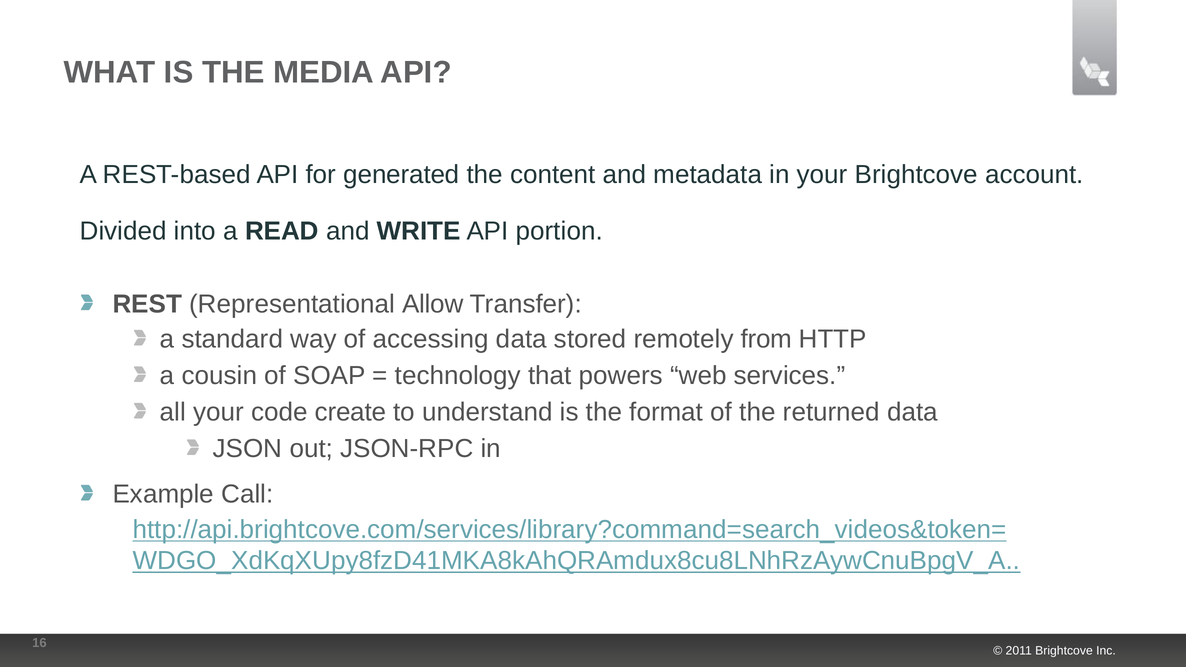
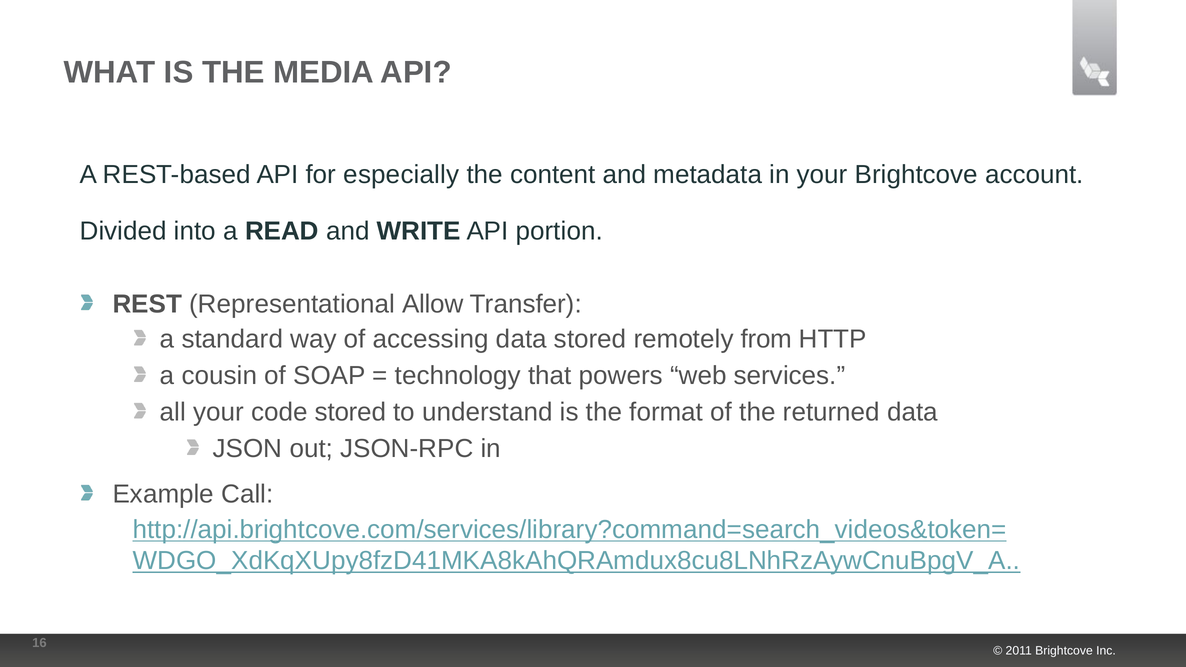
generated: generated -> especially (401, 175)
code create: create -> stored (351, 412)
